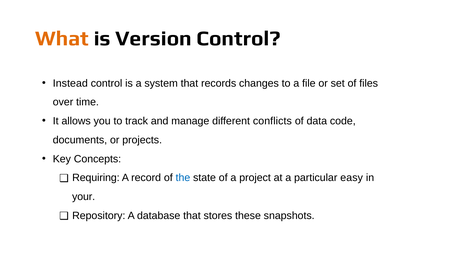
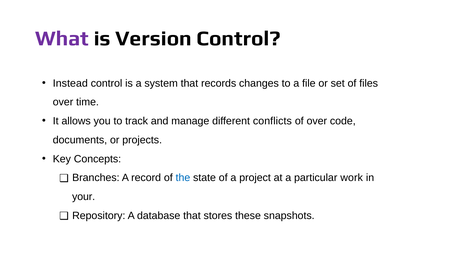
What colour: orange -> purple (62, 39)
of data: data -> over (317, 121)
Requiring: Requiring -> Branches (96, 178)
easy: easy -> work (352, 178)
